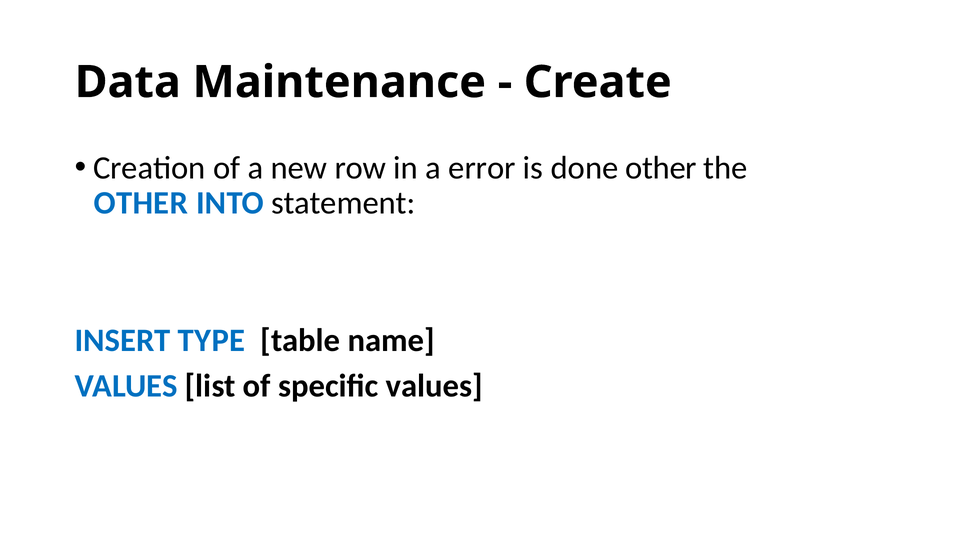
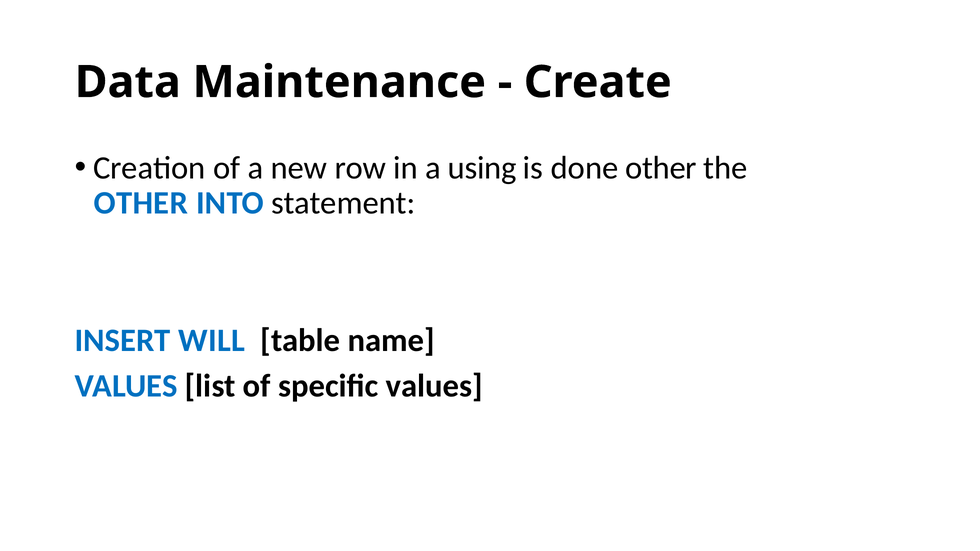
error: error -> using (482, 168)
TYPE: TYPE -> WILL (212, 341)
